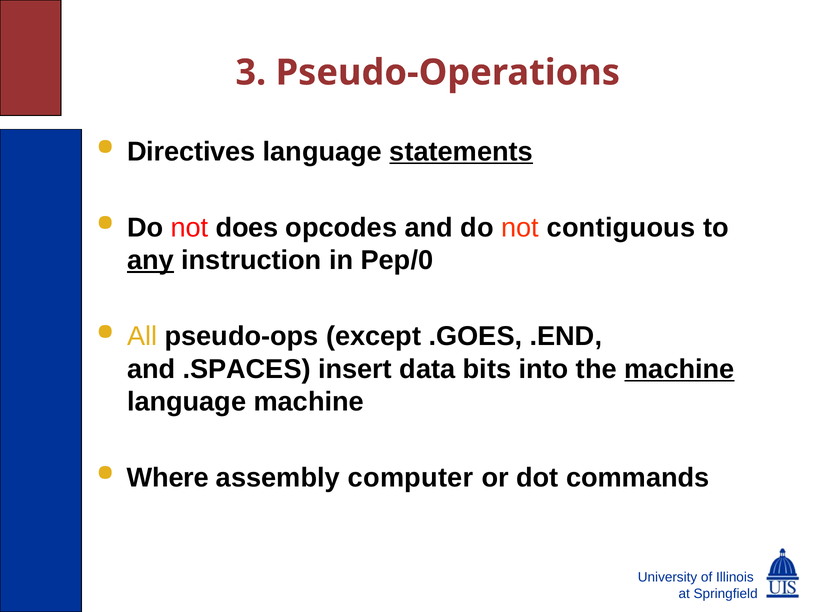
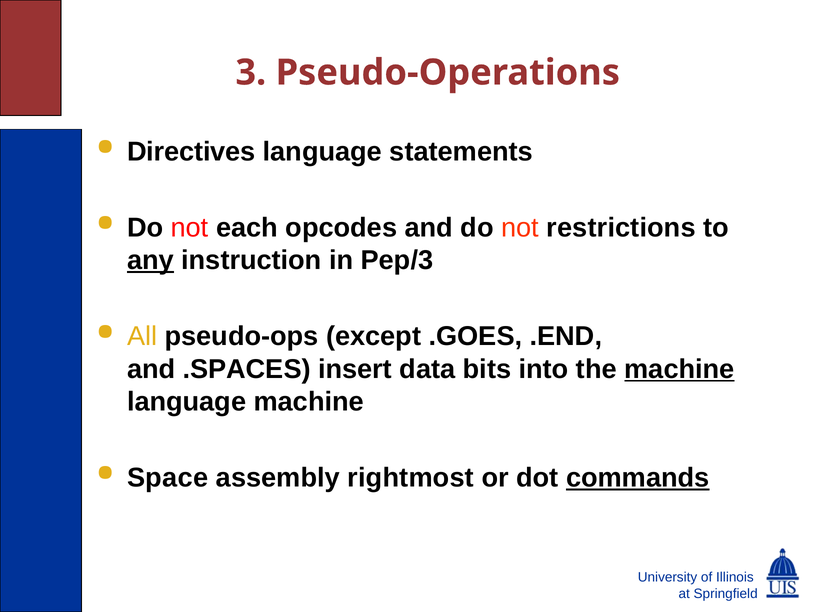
statements underline: present -> none (461, 151)
does: does -> each (247, 227)
contiguous: contiguous -> restrictions (621, 227)
Pep/0: Pep/0 -> Pep/3 (397, 260)
Where: Where -> Space (168, 477)
computer: computer -> rightmost (411, 477)
commands underline: none -> present (638, 477)
